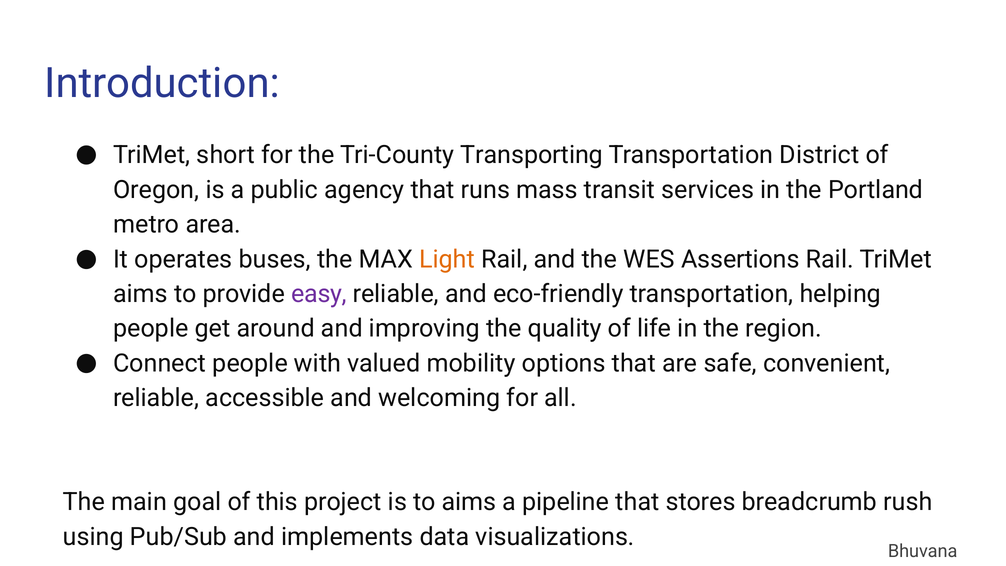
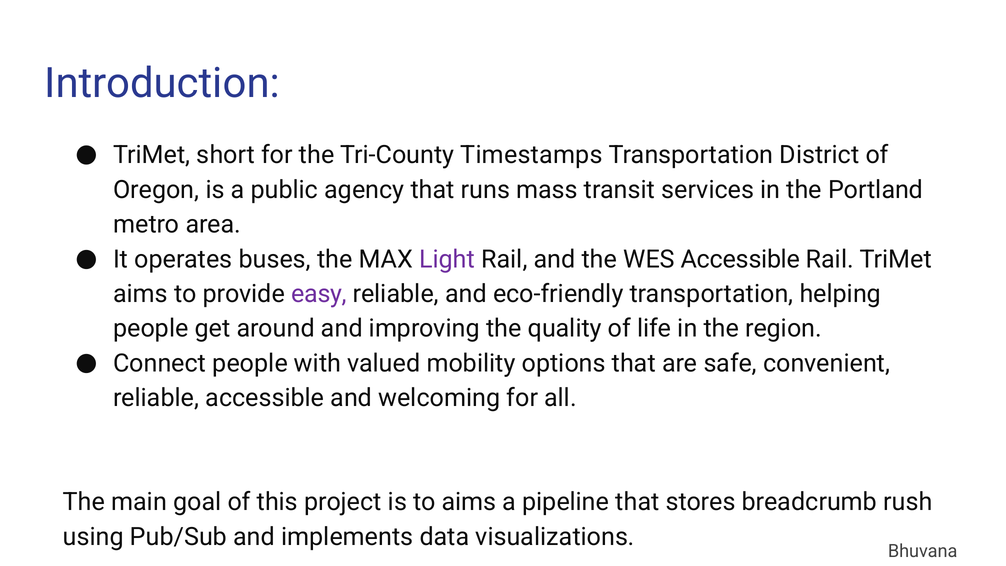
Transporting: Transporting -> Timestamps (532, 155)
Light colour: orange -> purple (447, 259)
WES Assertions: Assertions -> Accessible (740, 259)
